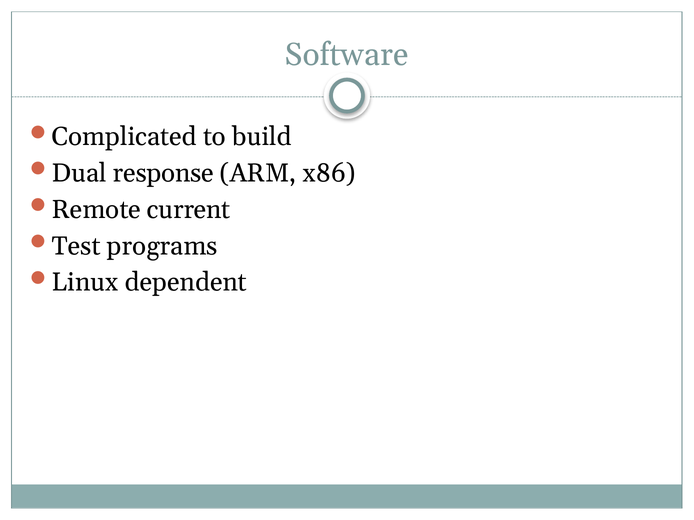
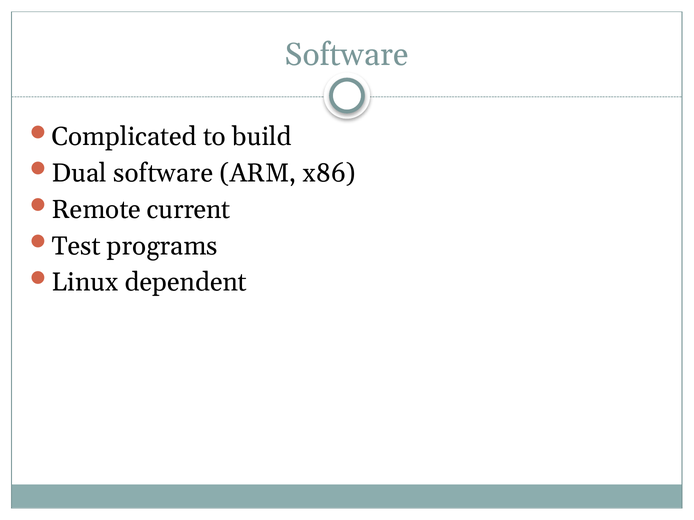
Dual response: response -> software (163, 173)
